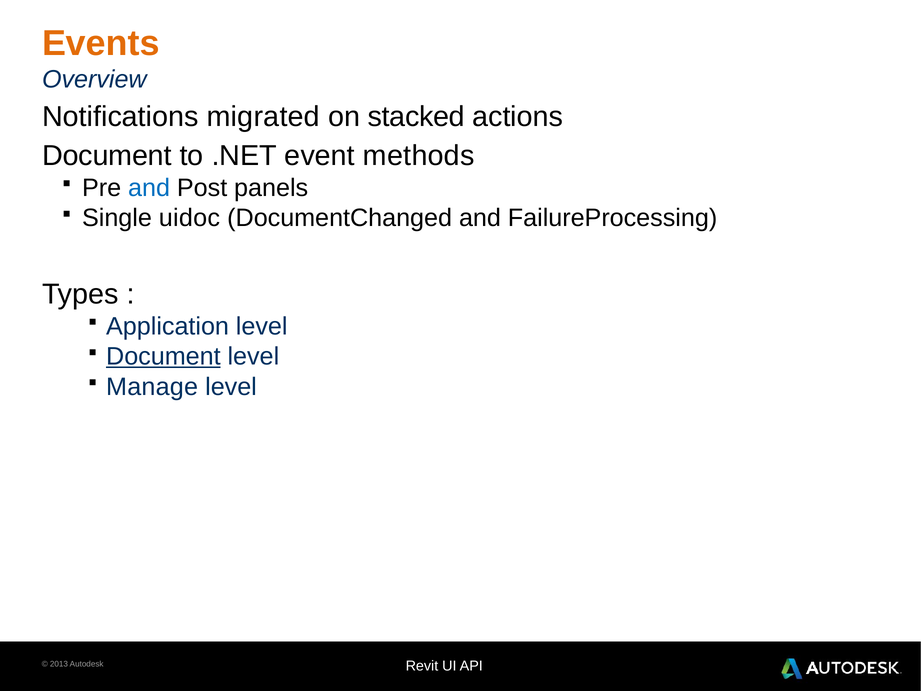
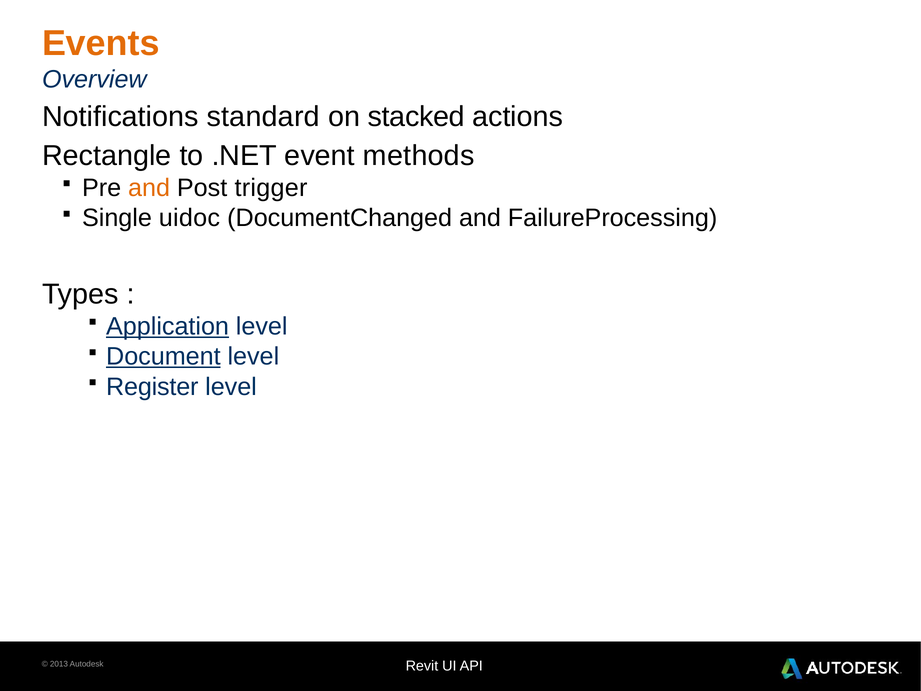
migrated: migrated -> standard (263, 116)
Document: Document -> Rectangle (107, 155)
and colour: blue -> orange (149, 188)
panels: panels -> trigger (271, 188)
Application underline: none -> present (168, 326)
Manage: Manage -> Register (152, 387)
